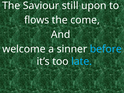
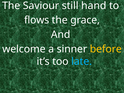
upon: upon -> hand (94, 6)
come: come -> grace (85, 20)
before colour: light blue -> yellow (106, 49)
